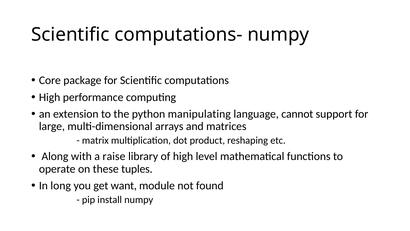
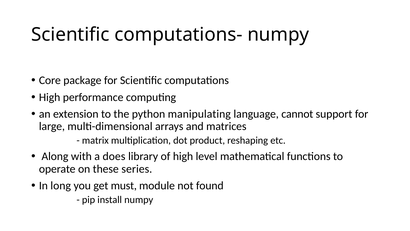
raise: raise -> does (114, 156)
tuples: tuples -> series (137, 169)
want: want -> must (124, 185)
